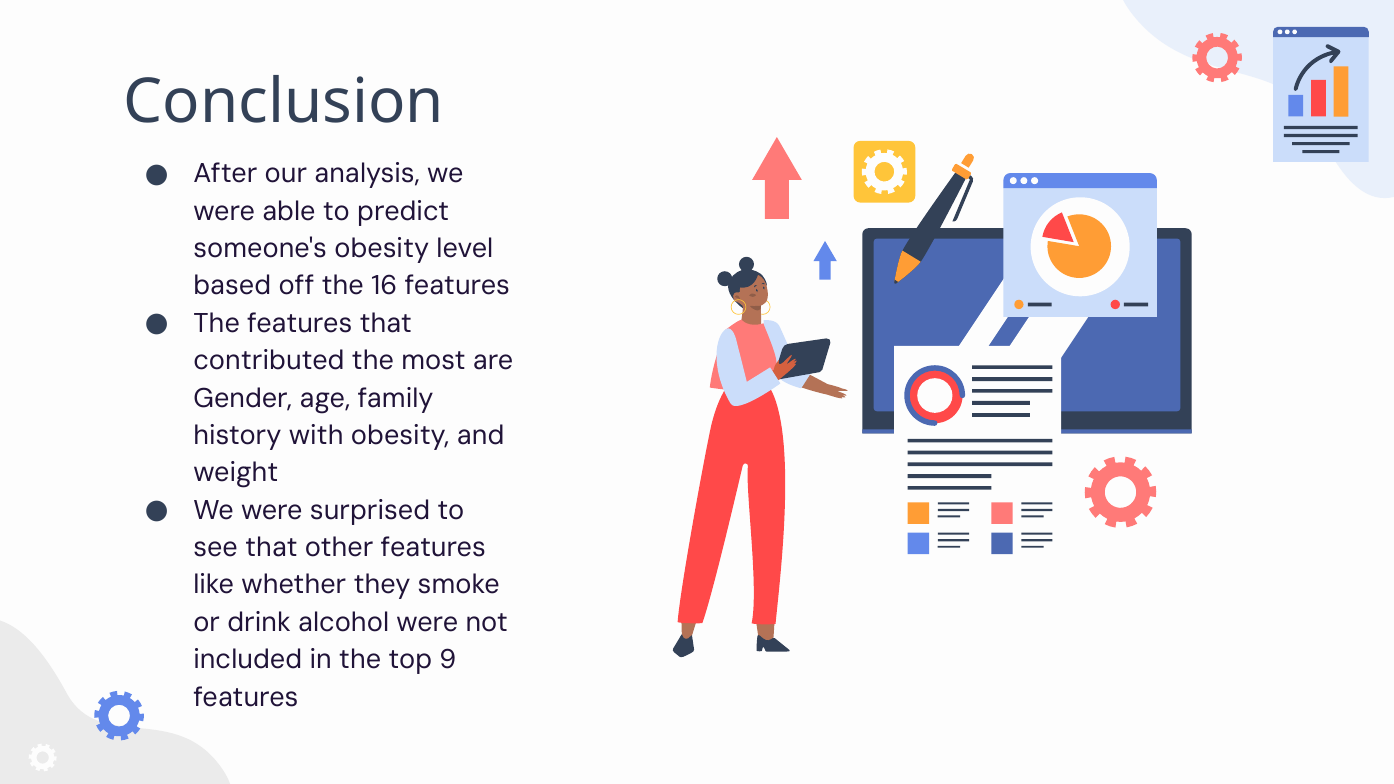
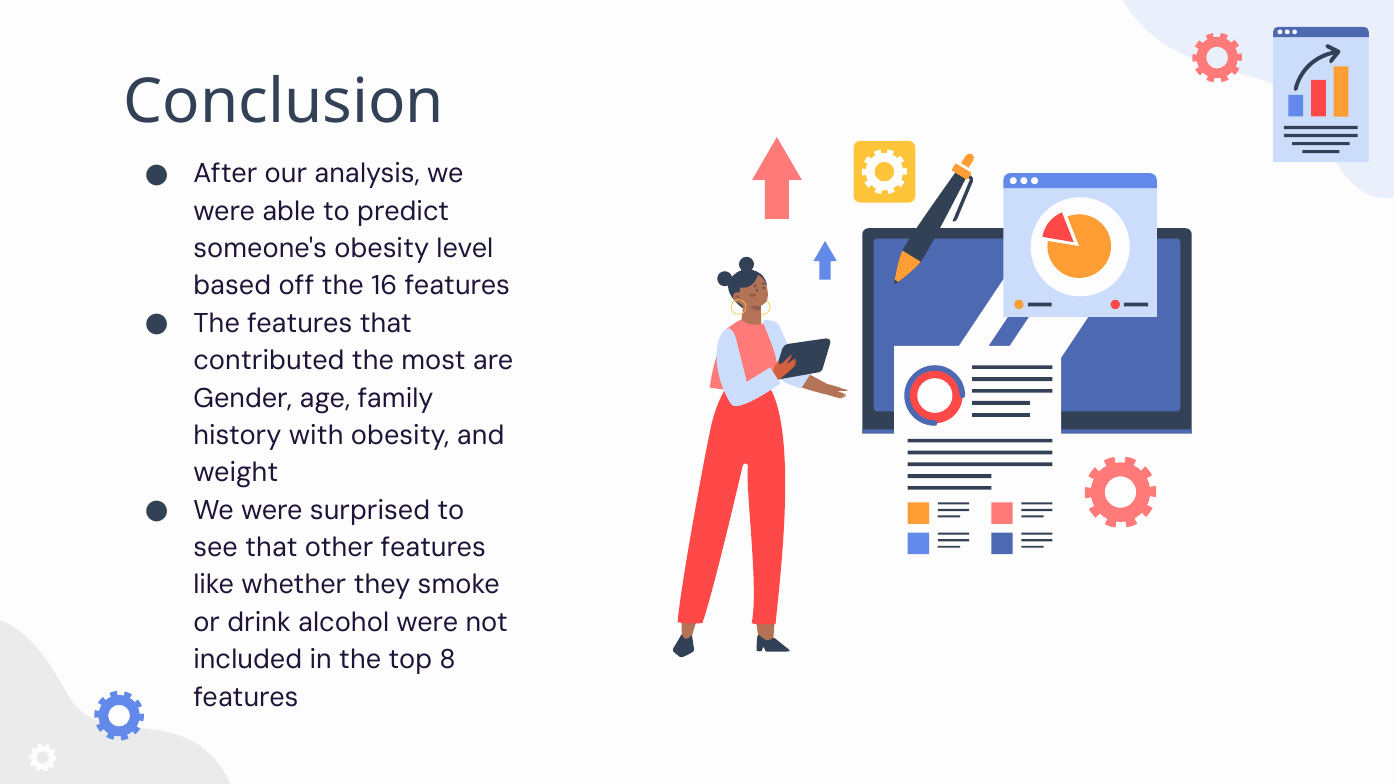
9: 9 -> 8 (448, 660)
